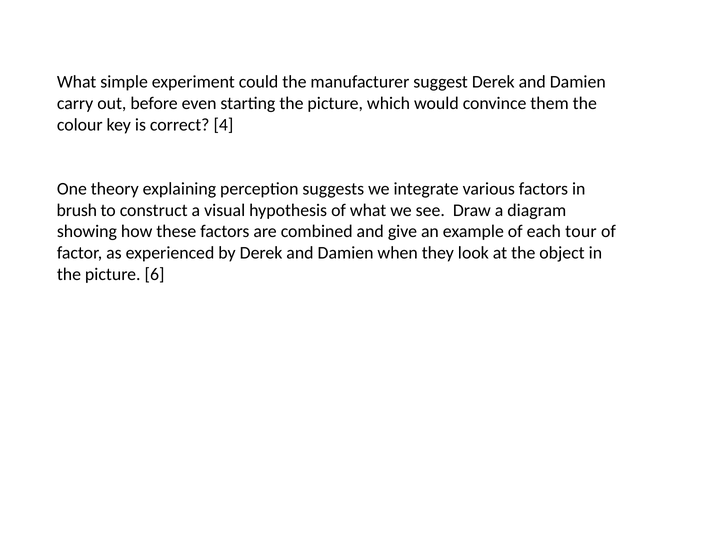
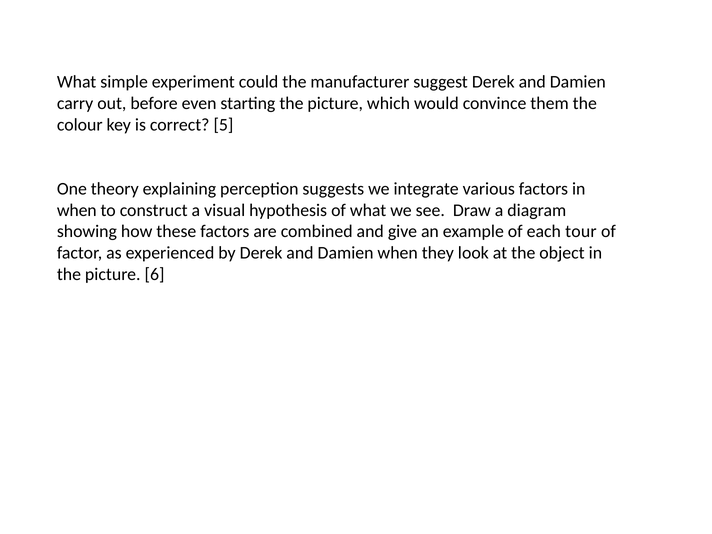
4: 4 -> 5 (223, 125)
brush: brush -> when (77, 210)
